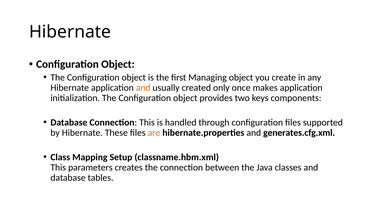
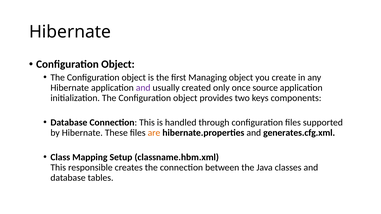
and colour: orange -> purple (143, 88)
makes: makes -> source (265, 88)
parameters: parameters -> responsible (90, 168)
